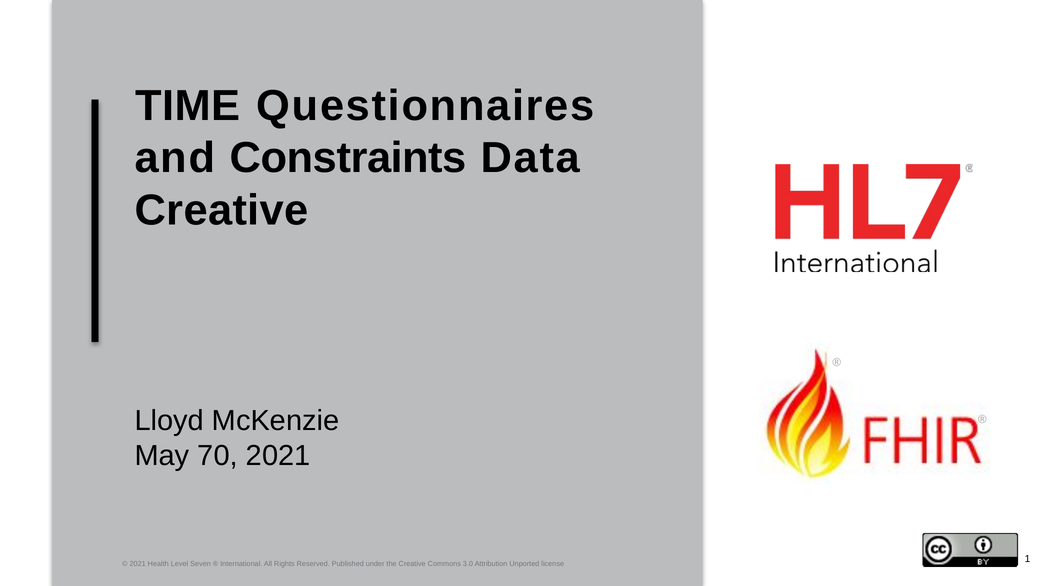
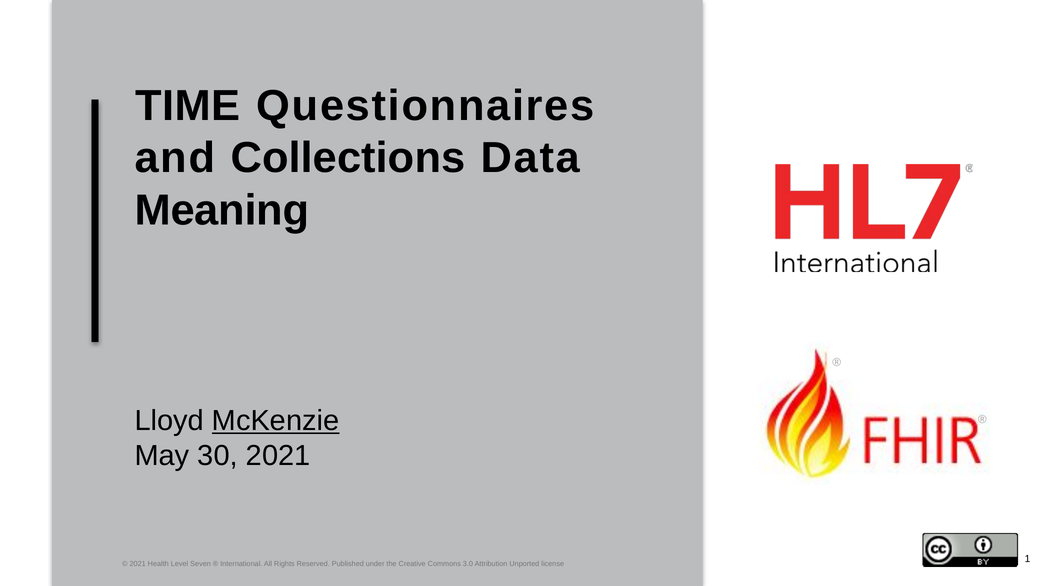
Constraints: Constraints -> Collections (348, 158)
Creative: Creative -> Meaning (222, 210)
McKenzie underline: none -> present (276, 421)
70: 70 -> 30 (218, 456)
